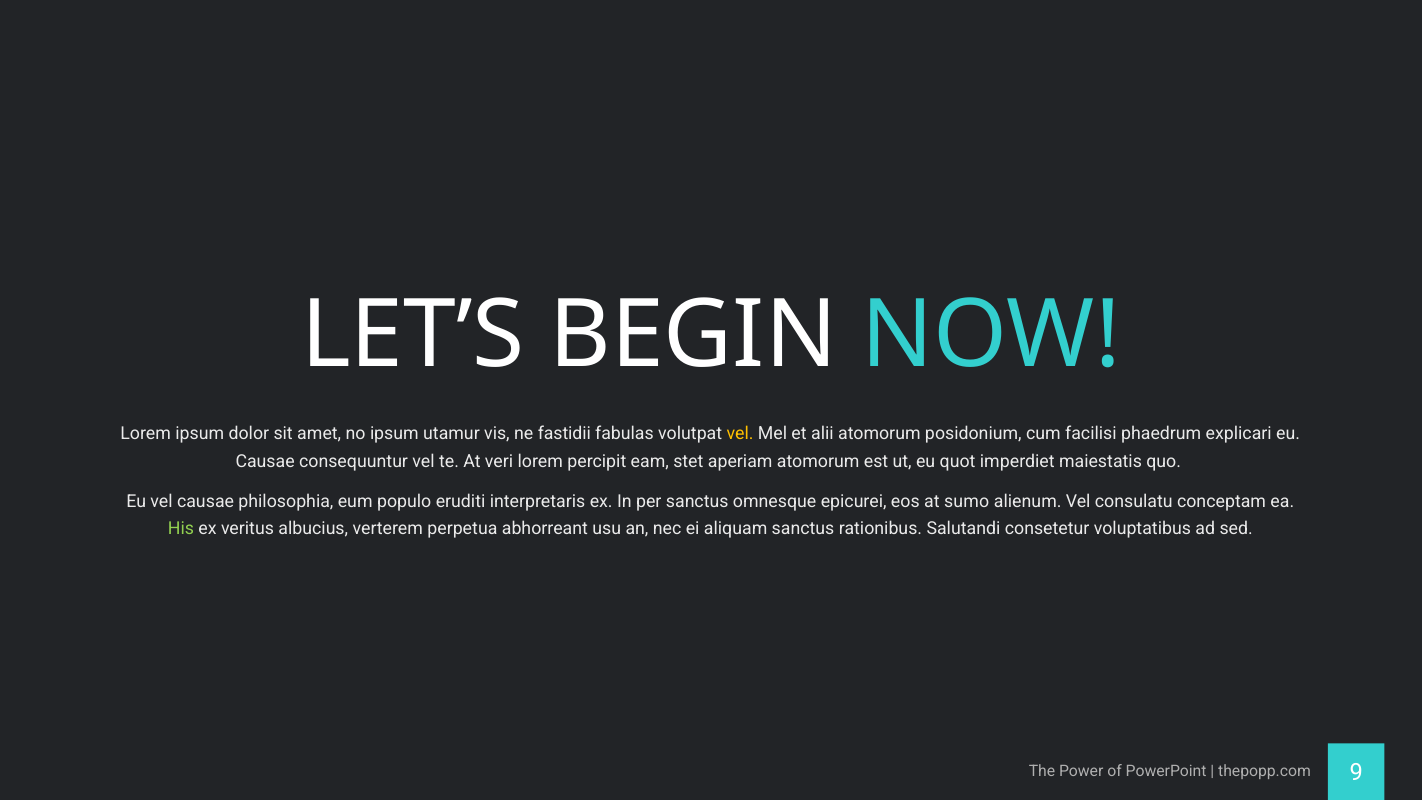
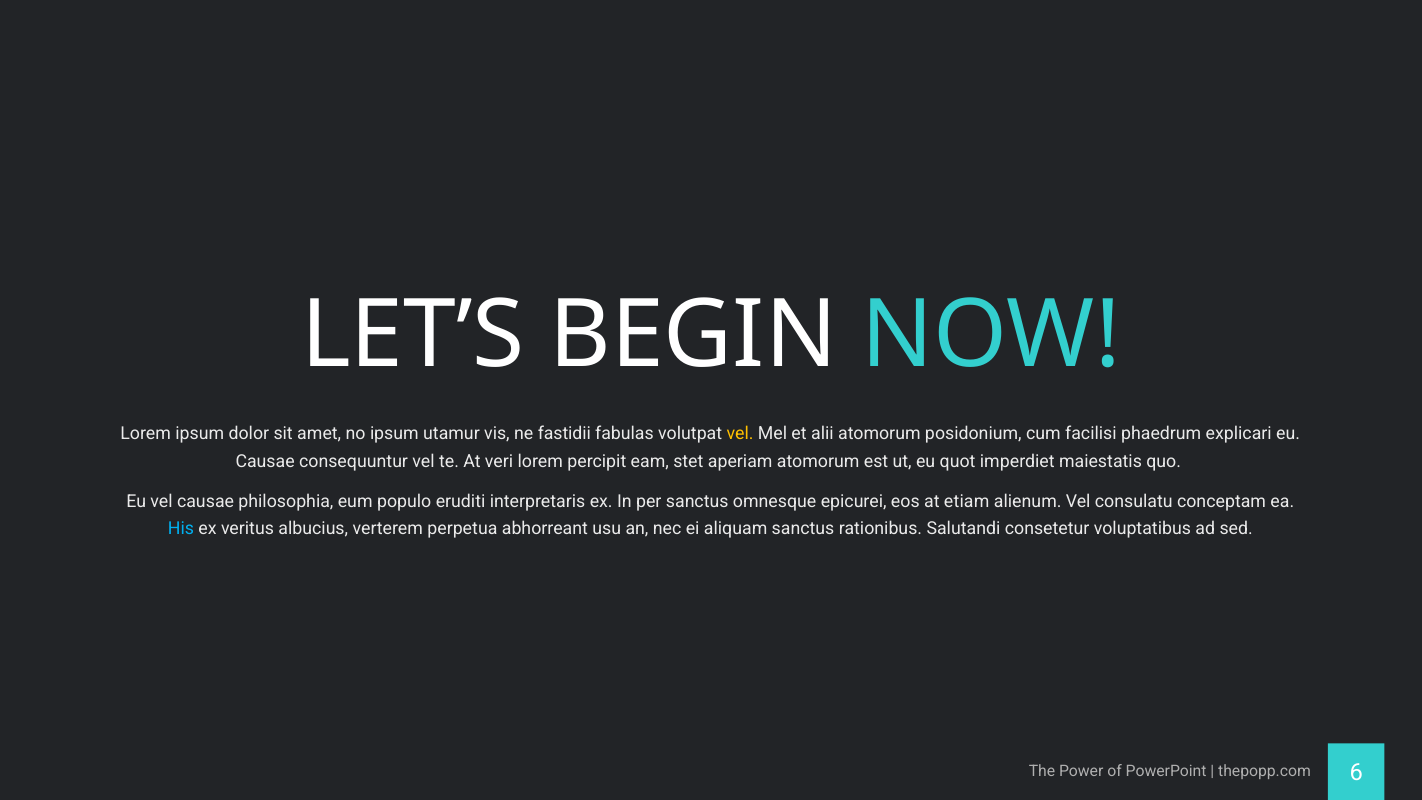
sumo: sumo -> etiam (967, 501)
His colour: light green -> light blue (181, 529)
9: 9 -> 6 (1356, 772)
